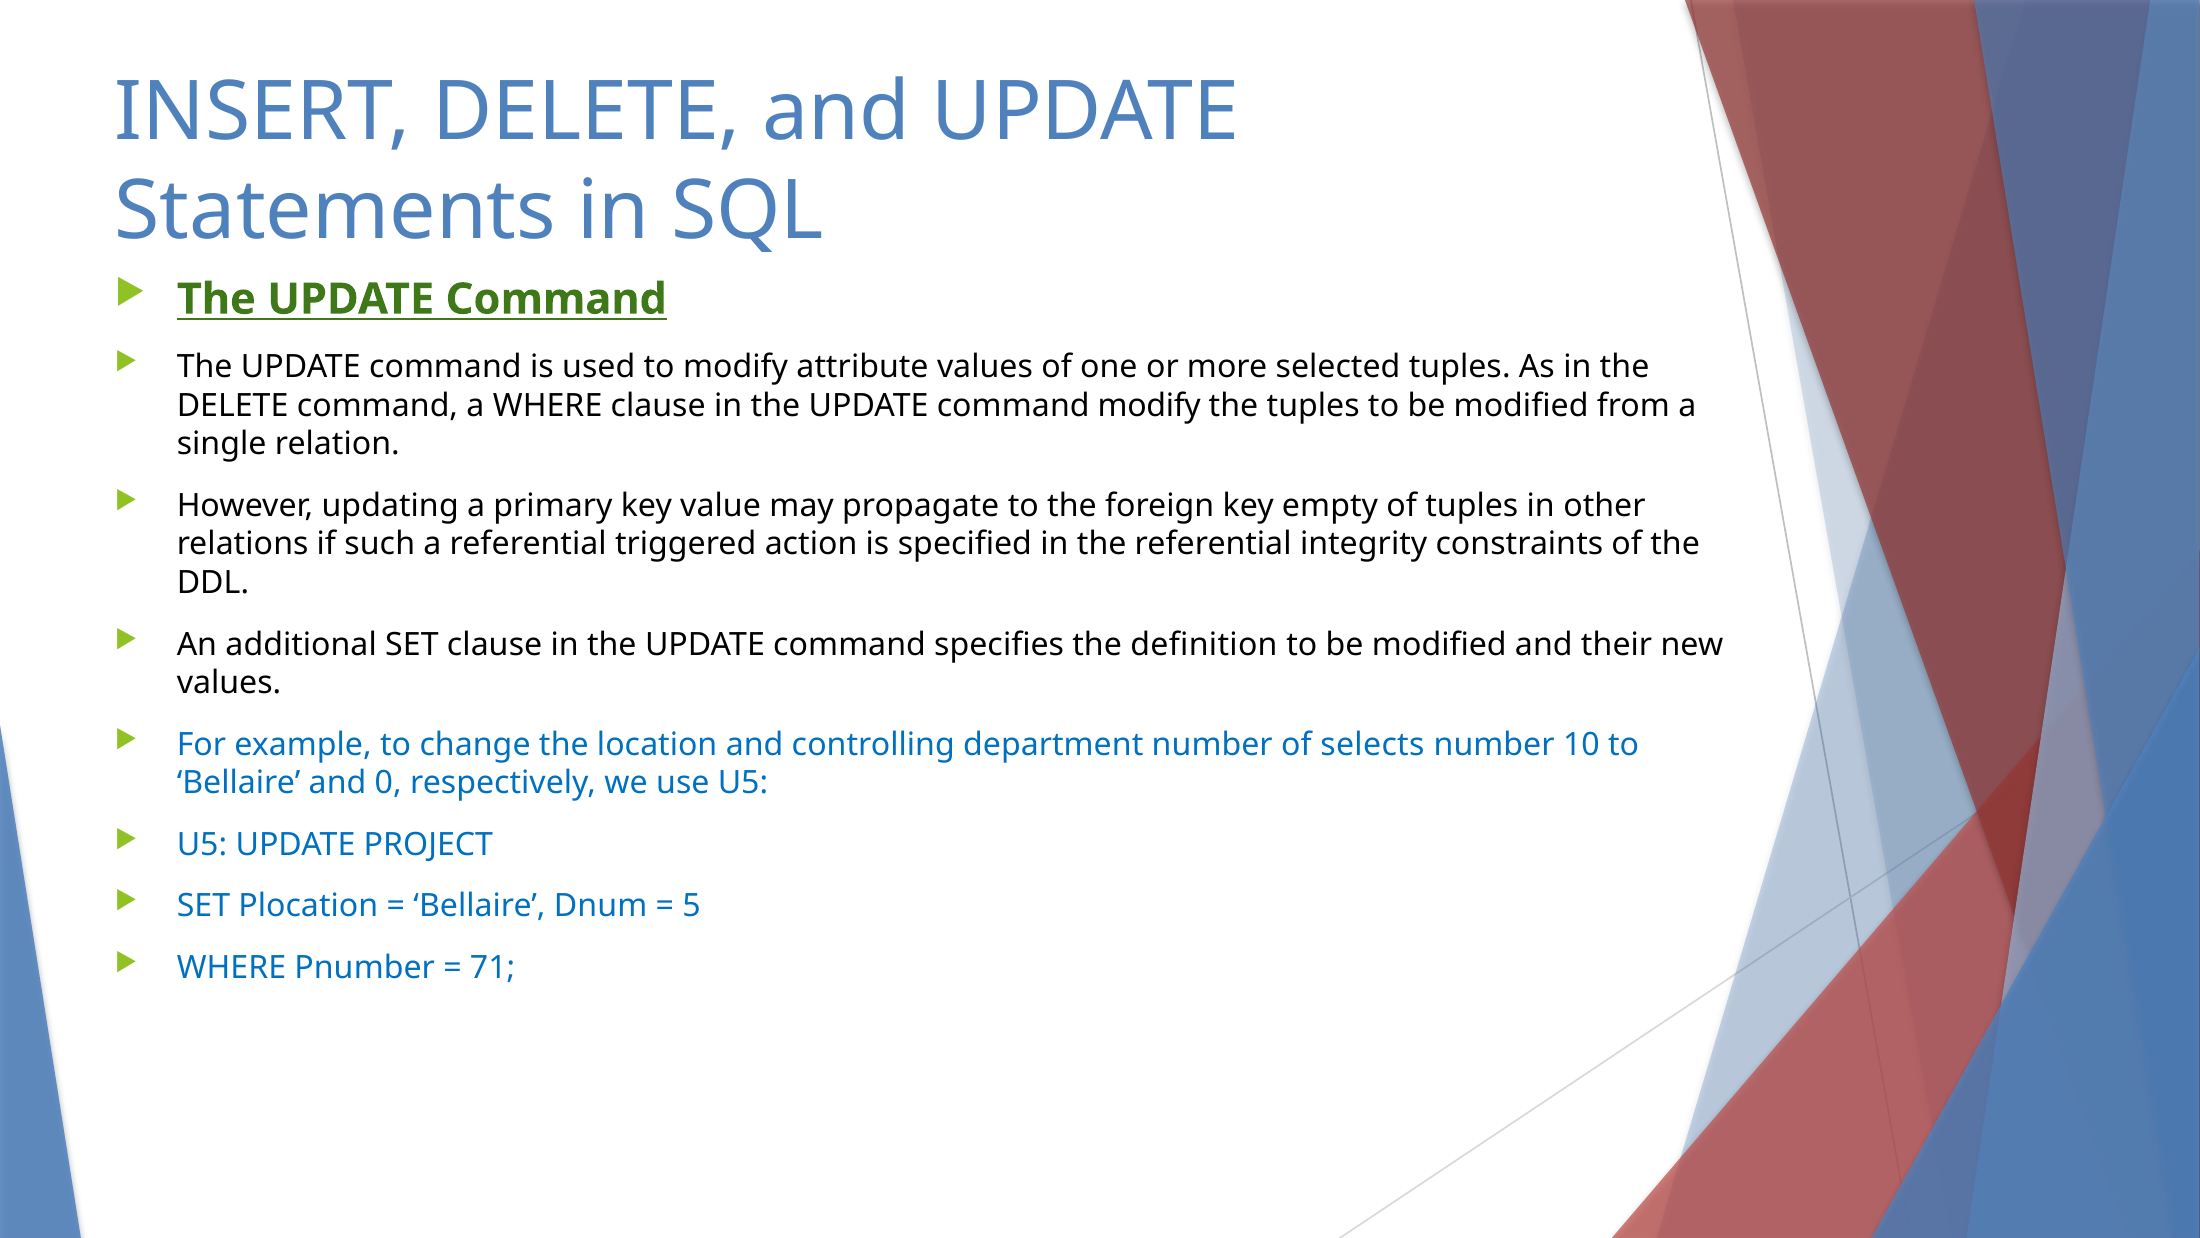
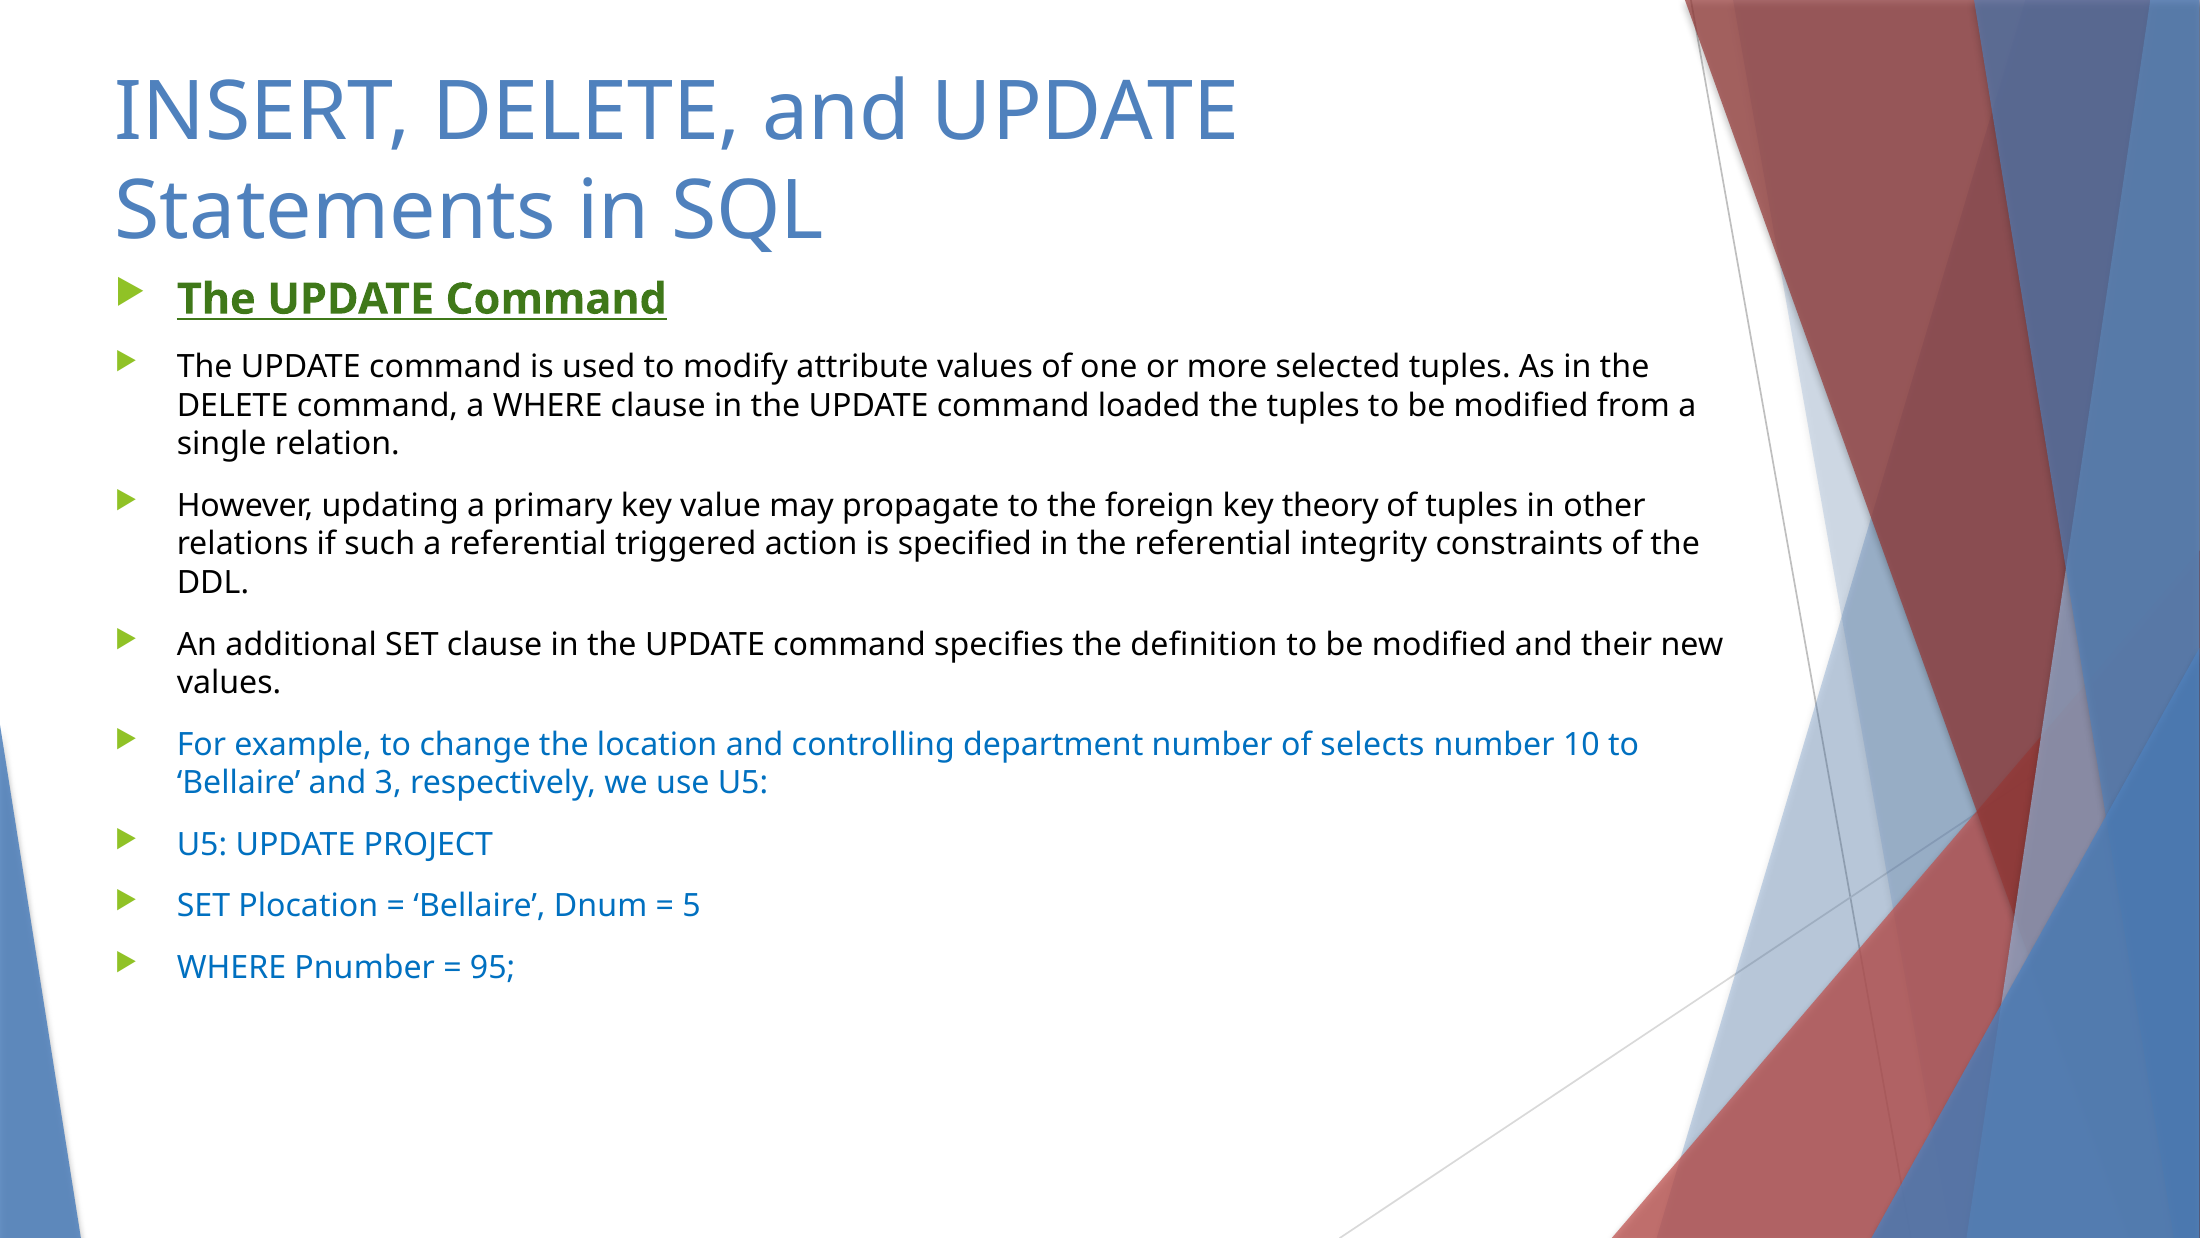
command modify: modify -> loaded (1149, 405)
empty: empty -> theory (1330, 505)
0: 0 -> 3 (388, 783)
71: 71 -> 95 (493, 967)
